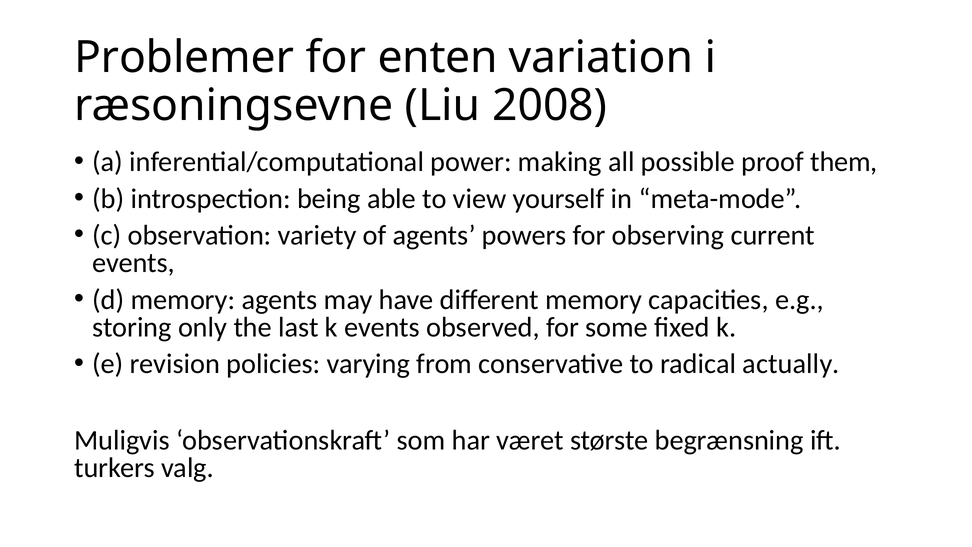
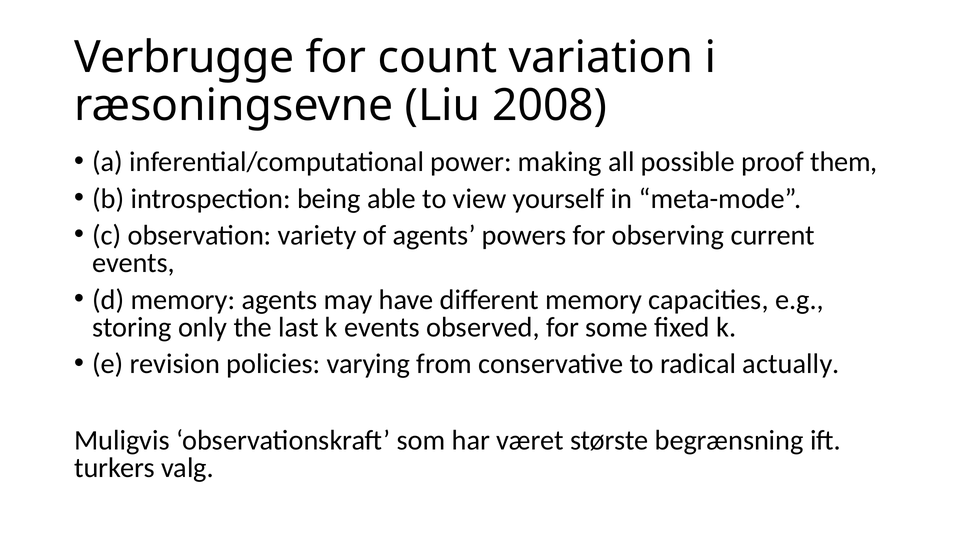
Problemer: Problemer -> Verbrugge (184, 58)
enten: enten -> count (437, 58)
